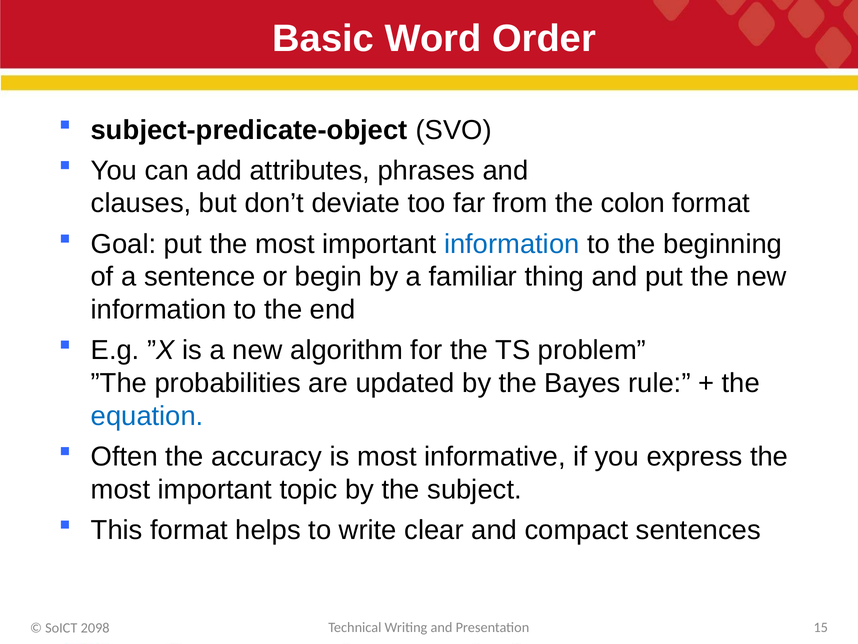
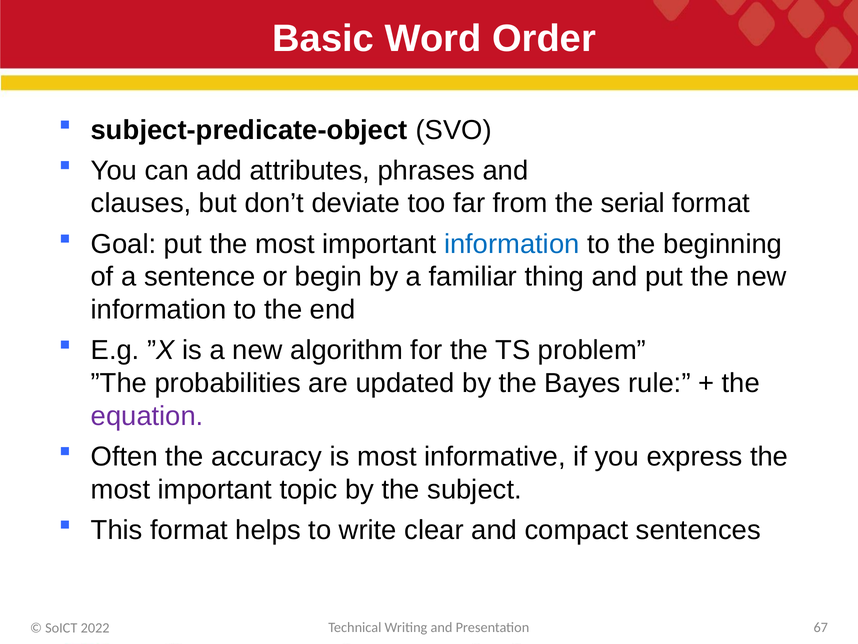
colon: colon -> serial (633, 203)
equation colour: blue -> purple (147, 416)
15: 15 -> 67 (821, 627)
2098: 2098 -> 2022 (95, 627)
